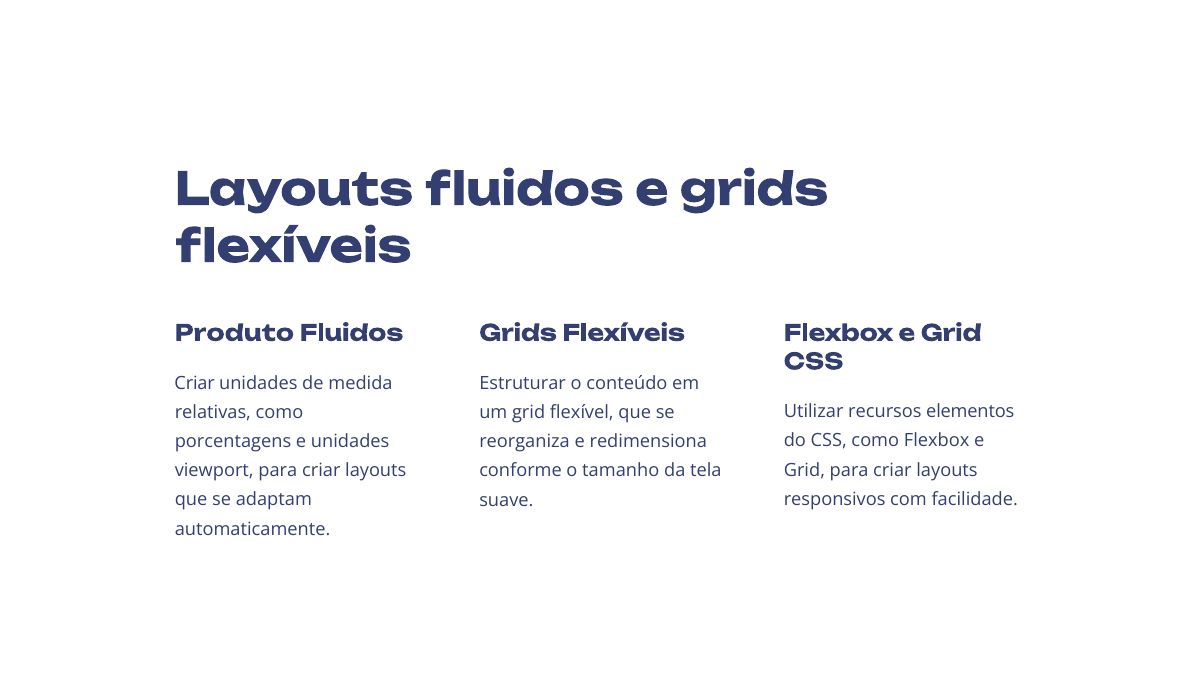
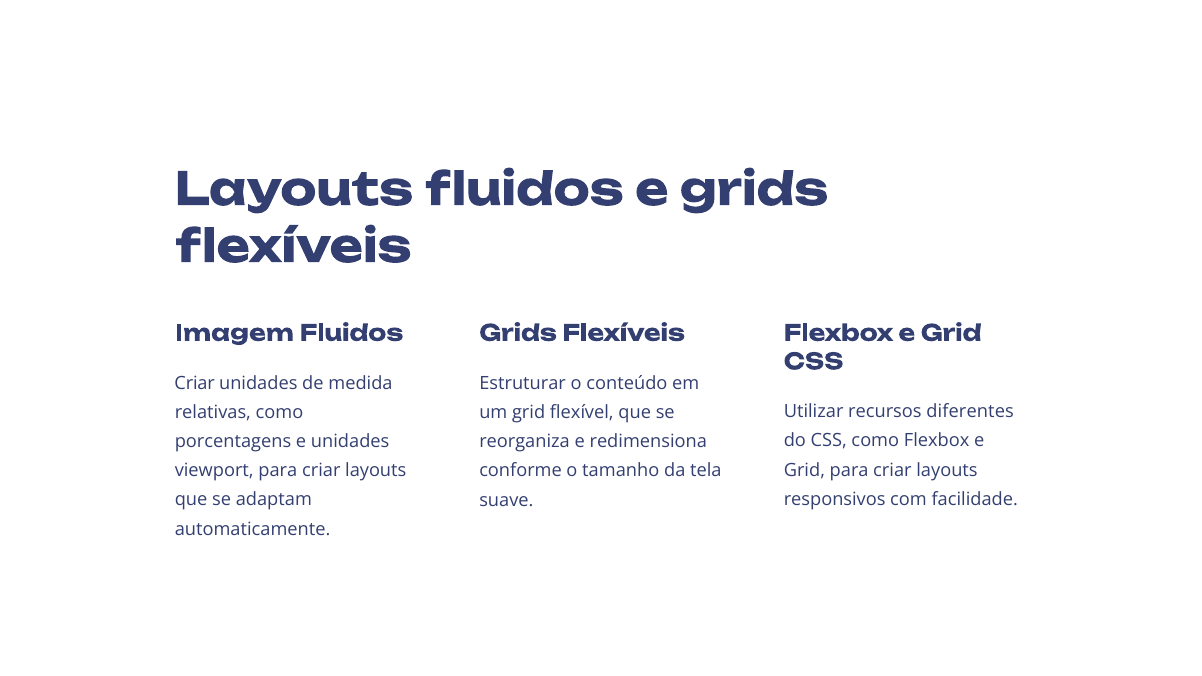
Produto: Produto -> Imagem (234, 333)
elementos: elementos -> diferentes (970, 412)
